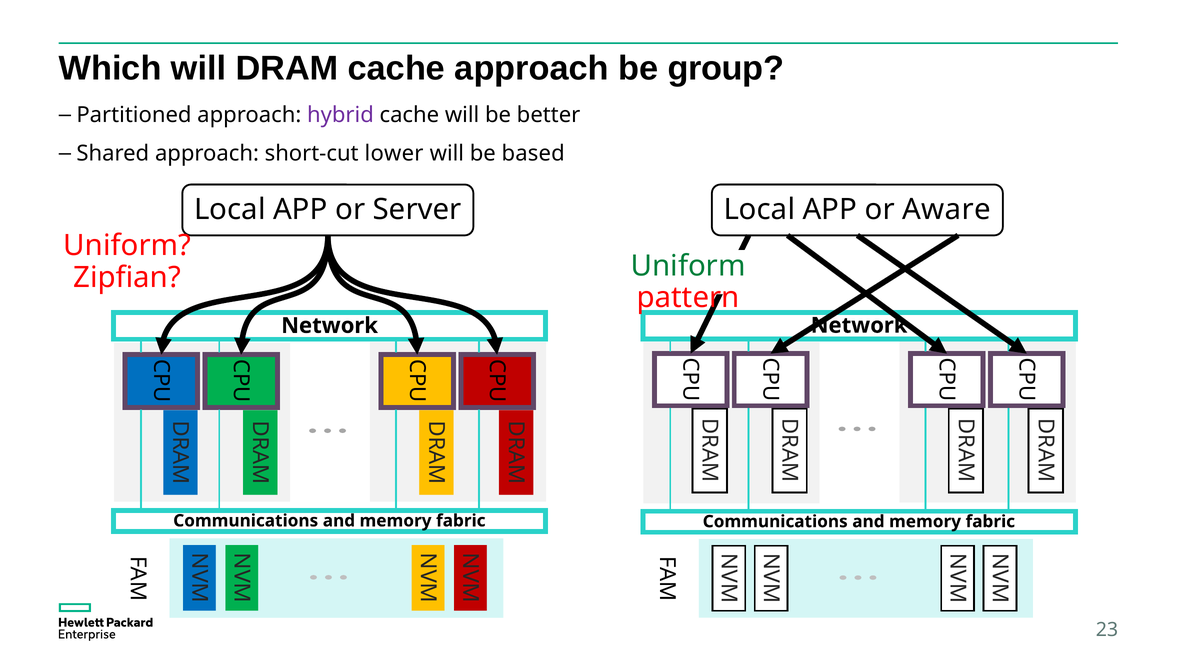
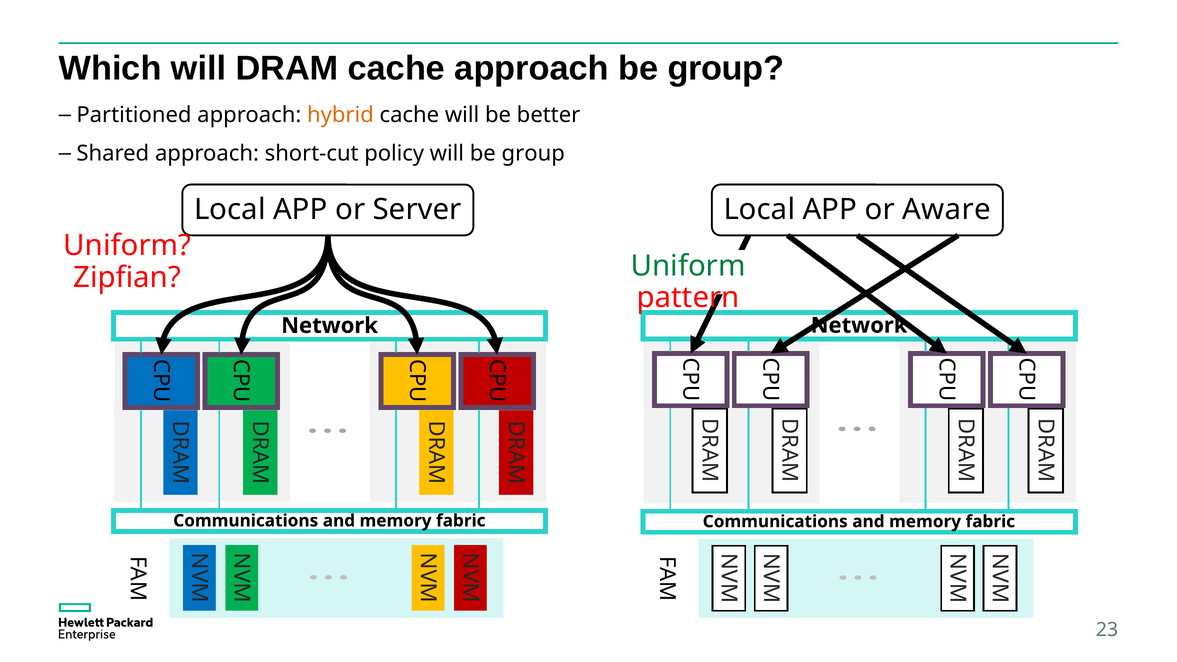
hybrid colour: purple -> orange (340, 115)
lower: lower -> policy (394, 153)
will be based: based -> group (533, 153)
